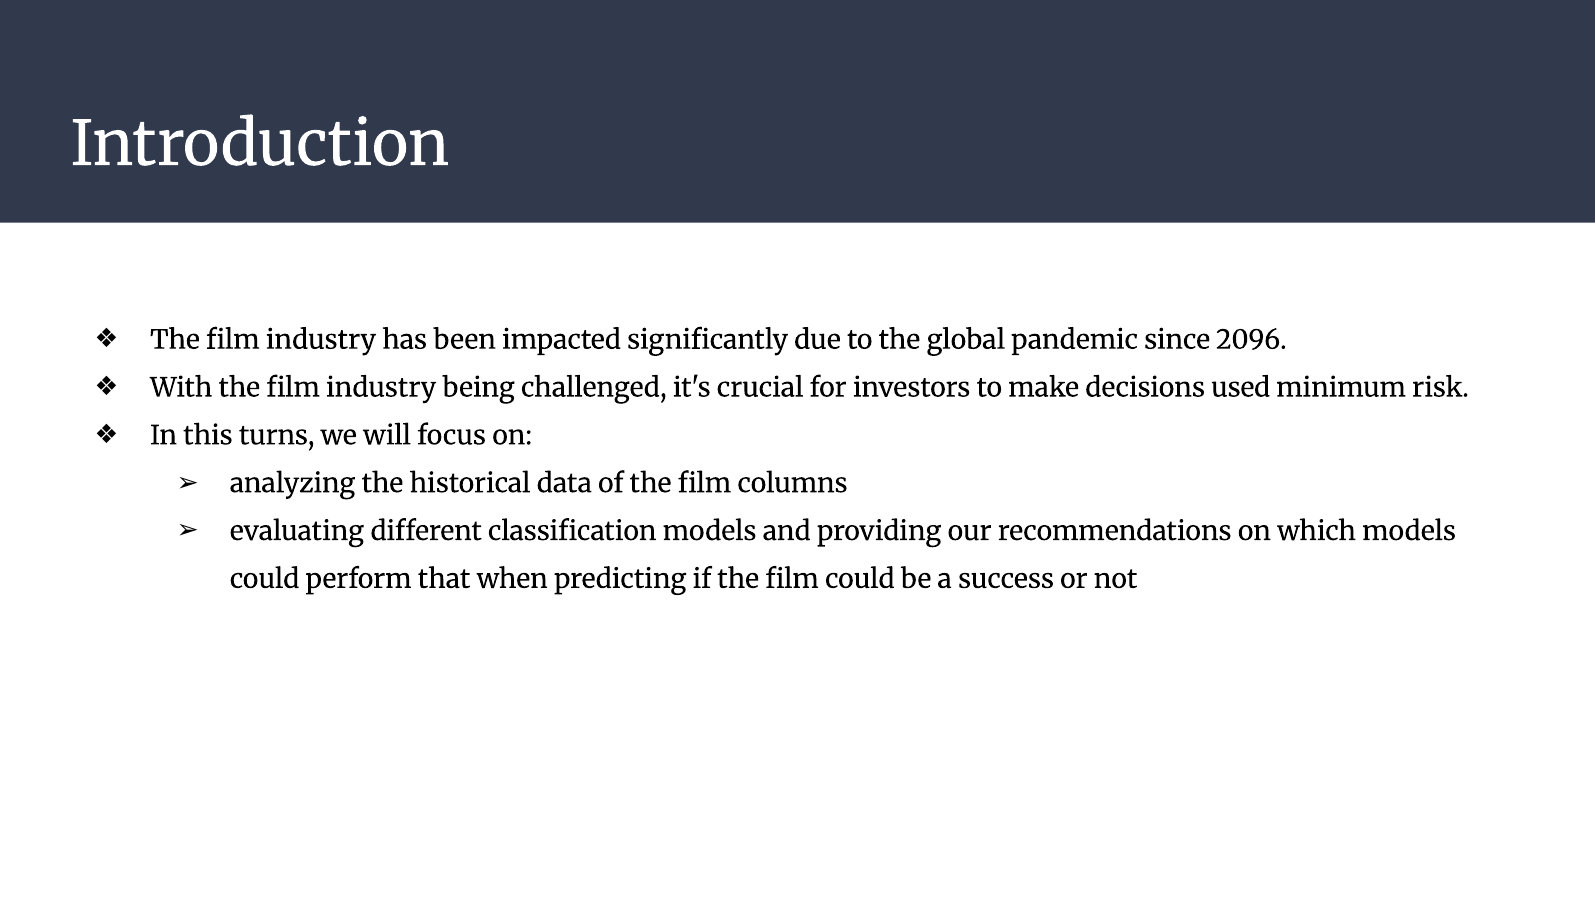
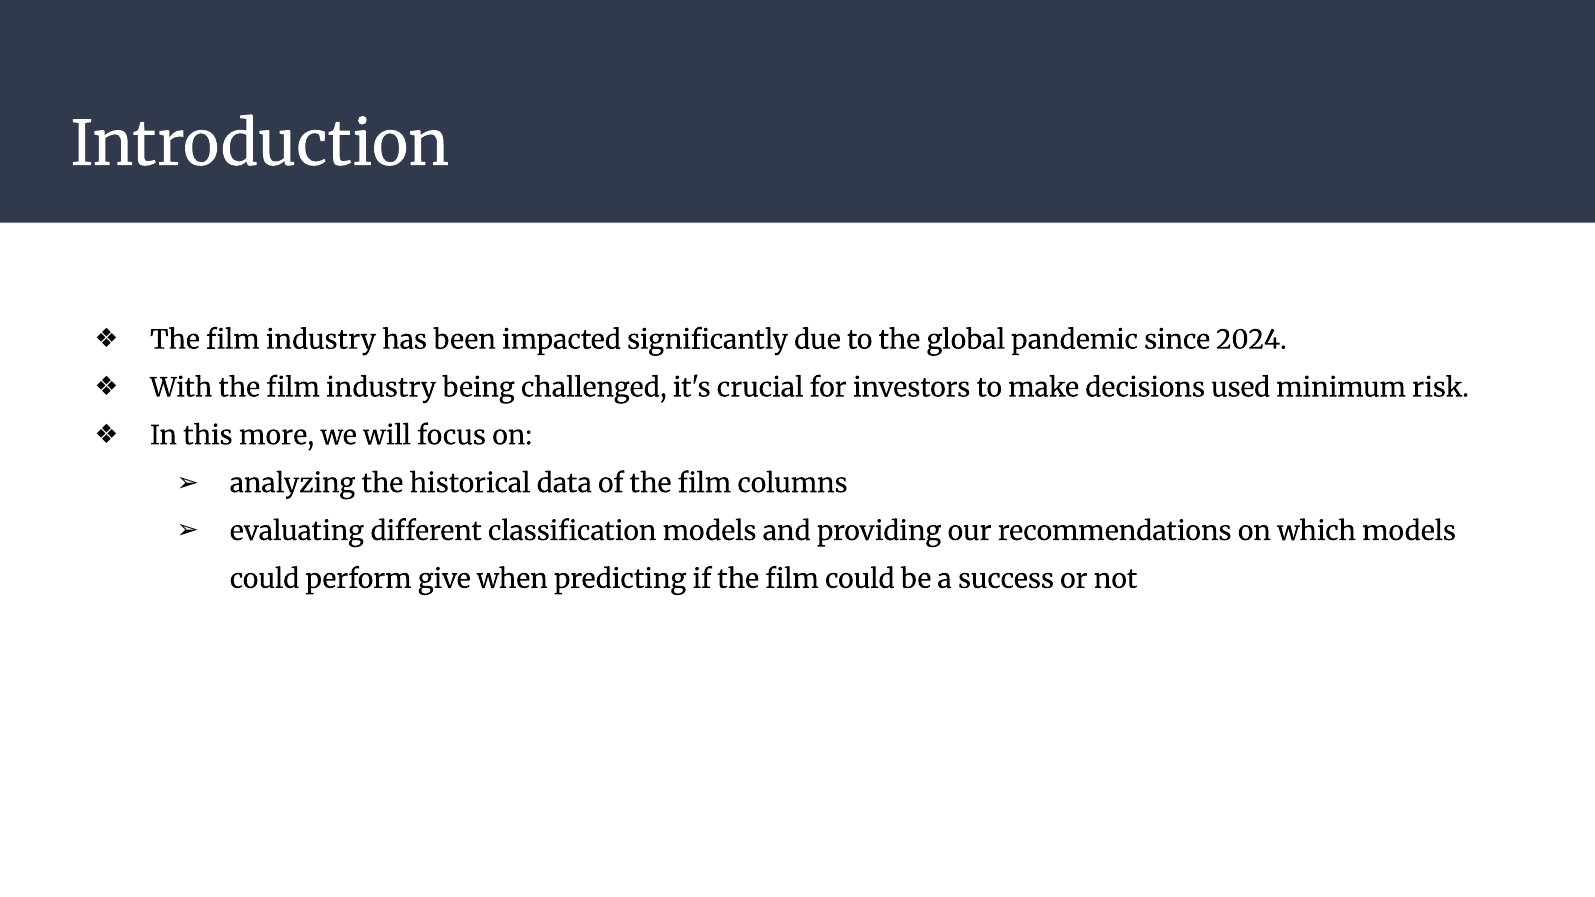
2096: 2096 -> 2024 (1251, 340)
turns: turns -> more (277, 436)
that: that -> give (444, 579)
